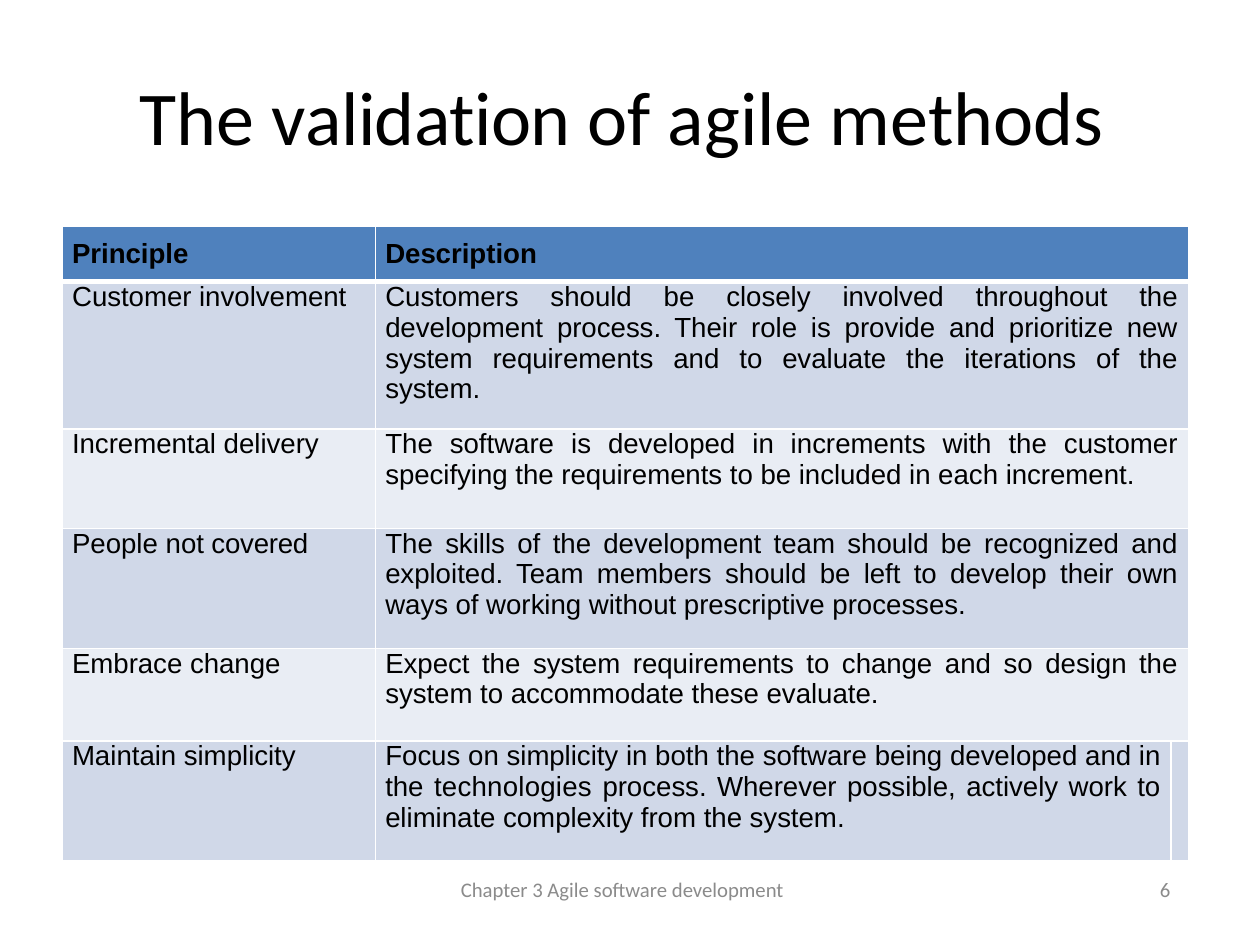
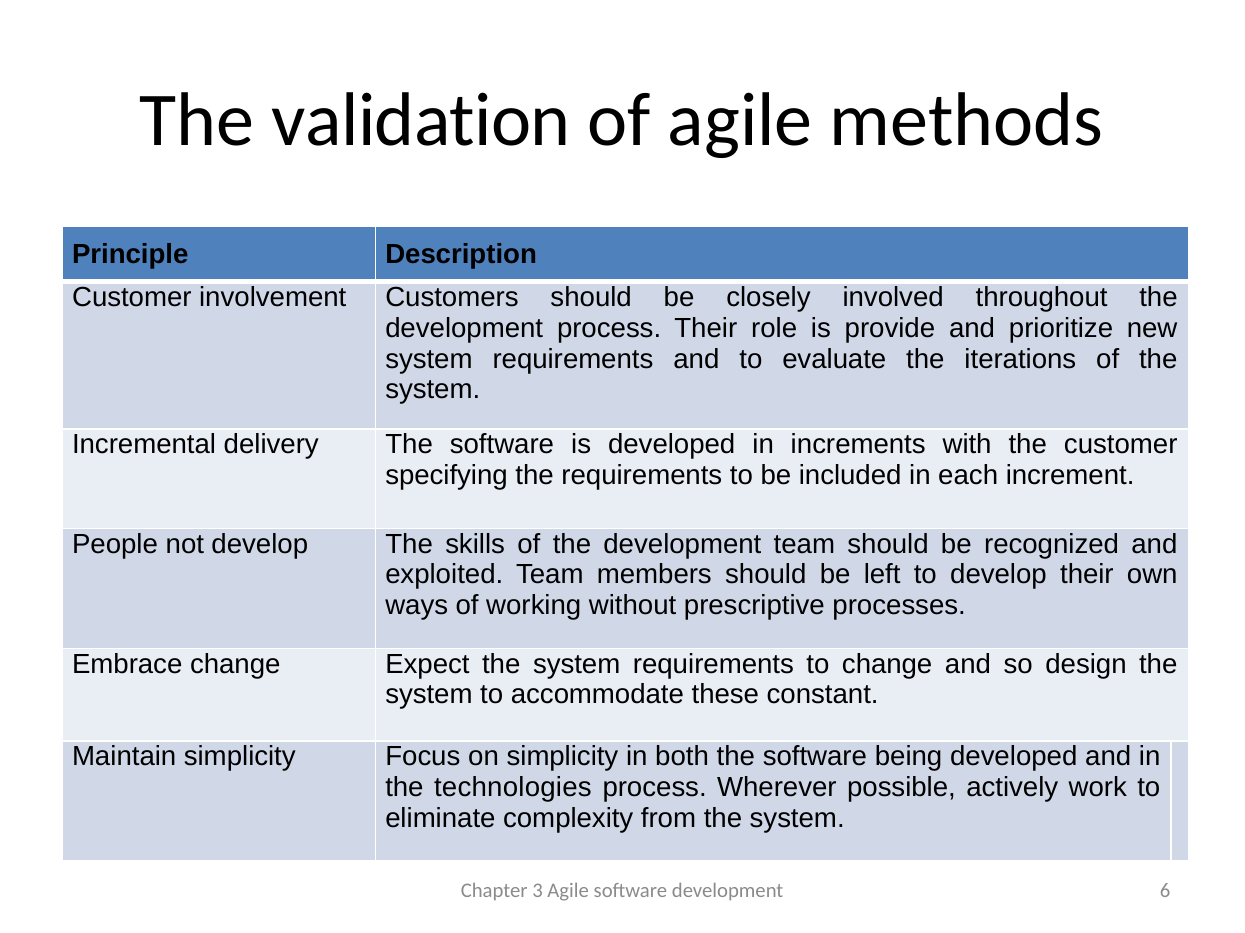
not covered: covered -> develop (260, 545)
these evaluate: evaluate -> constant (823, 695)
